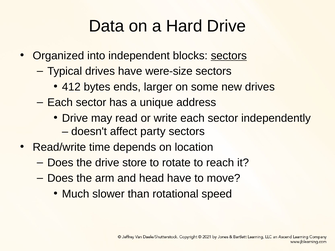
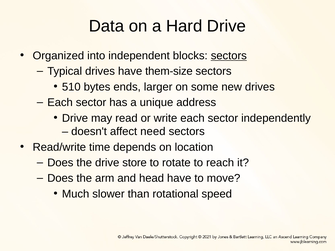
were-size: were-size -> them-size (169, 71)
412: 412 -> 510 (71, 87)
party: party -> need (153, 132)
